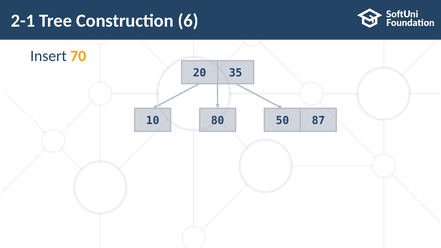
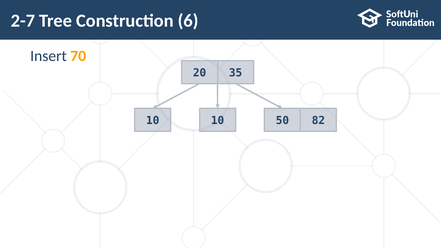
2-1: 2-1 -> 2-7 (23, 21)
10 80: 80 -> 10 (218, 121)
87: 87 -> 82 (318, 121)
